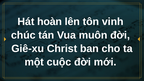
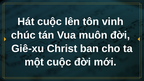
Hát hoàn: hoàn -> cuộc (50, 22)
